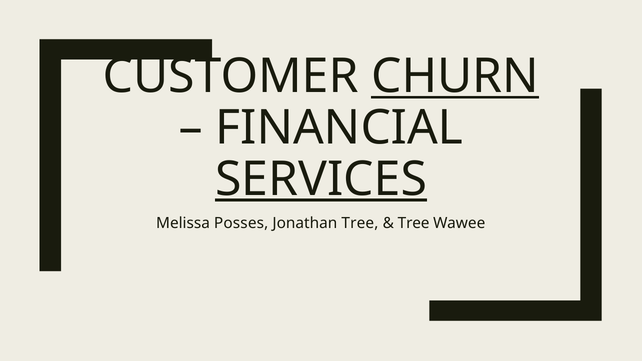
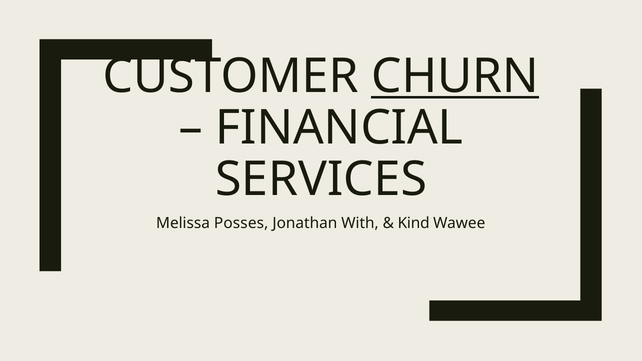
SERVICES underline: present -> none (321, 179)
Jonathan Tree: Tree -> With (360, 223)
Tree: Tree -> Kind (414, 223)
